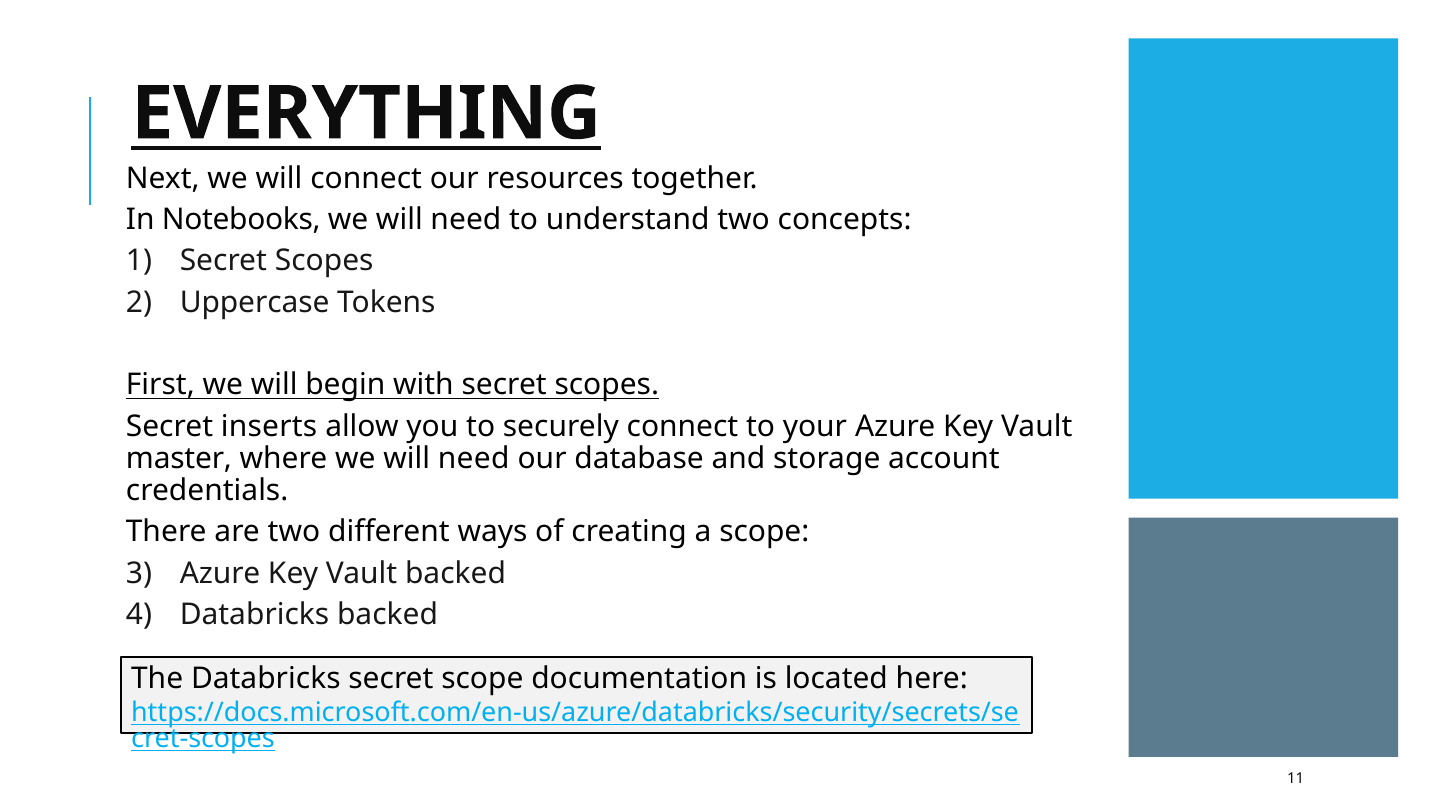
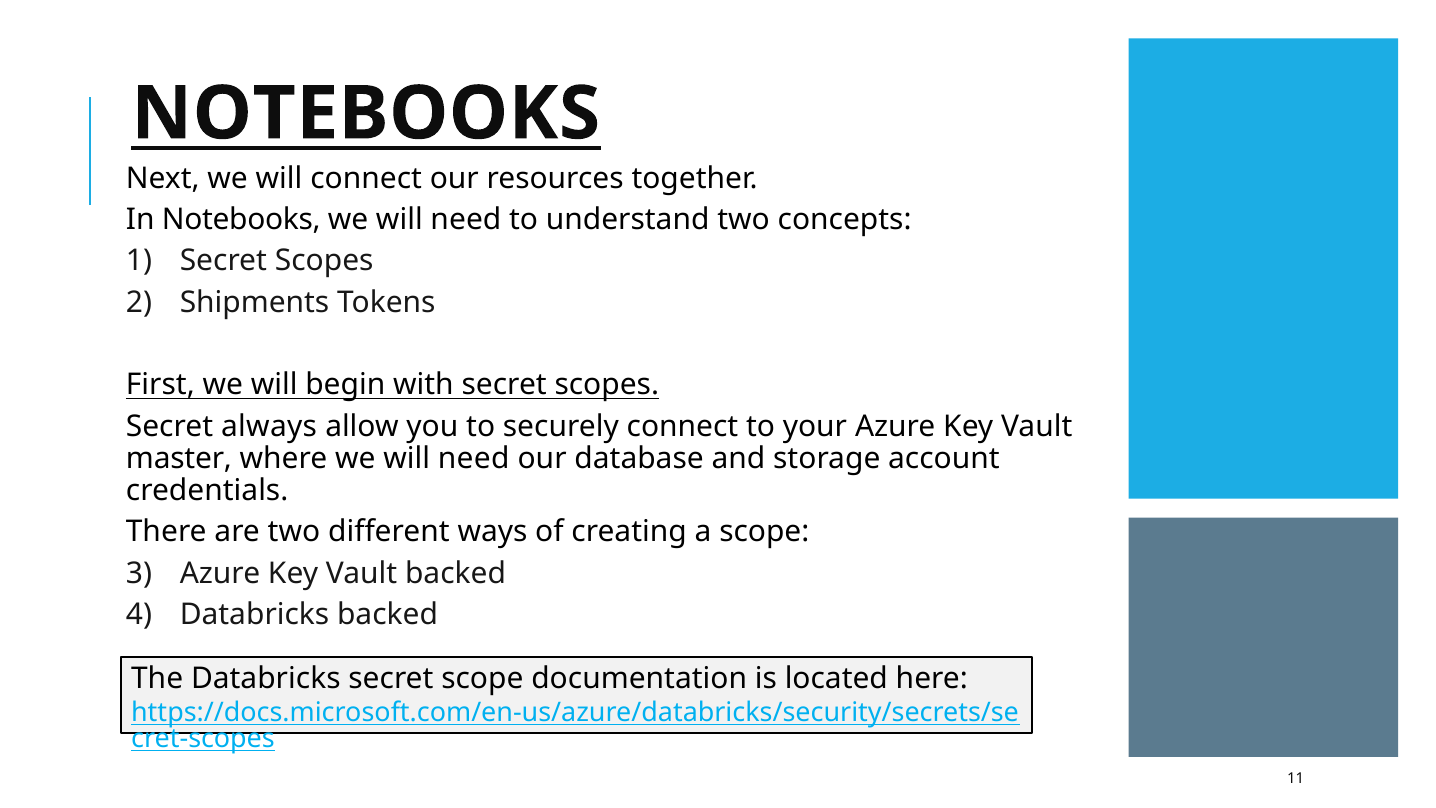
EVERYTHING: EVERYTHING -> NOTEBOOKS (366, 114)
Uppercase: Uppercase -> Shipments (255, 302)
inserts: inserts -> always (269, 426)
